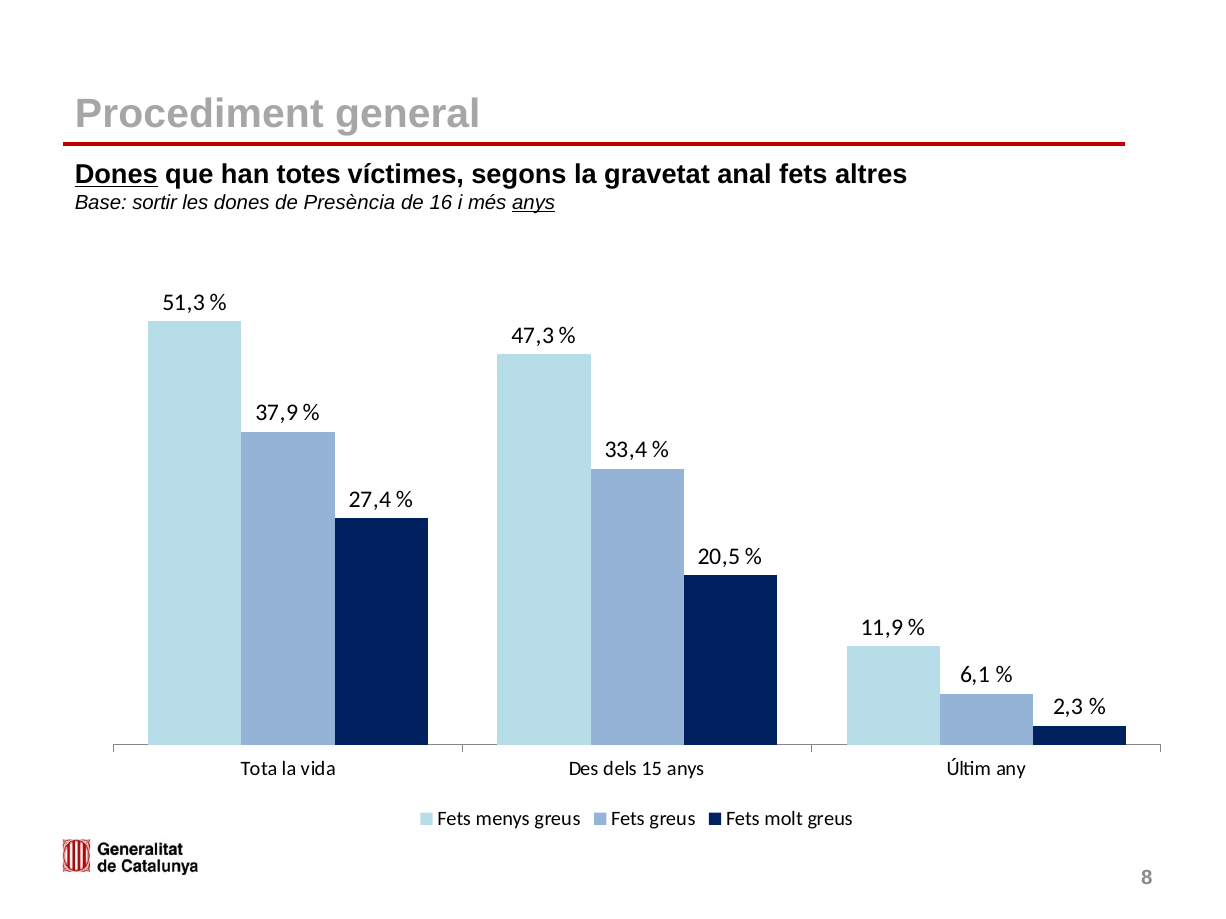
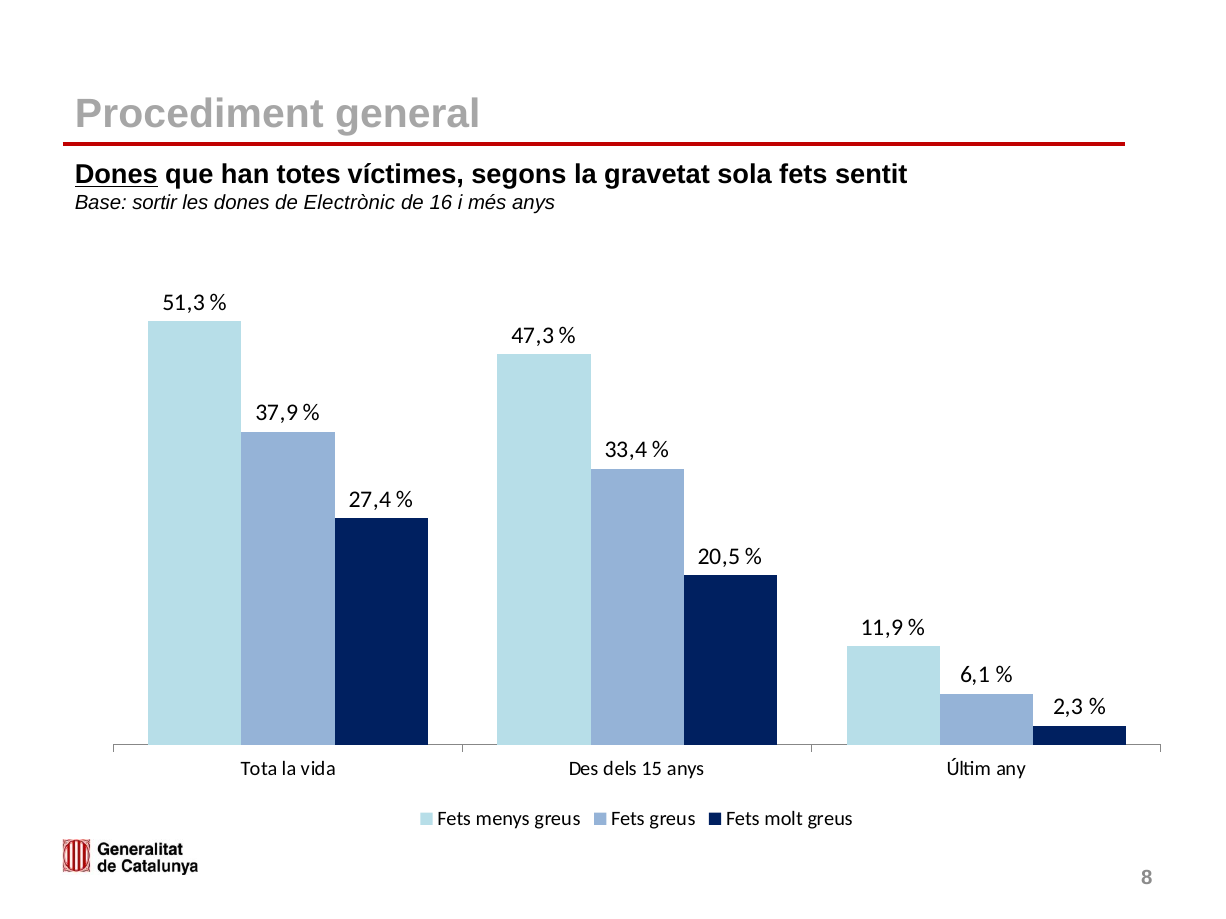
anal: anal -> sola (745, 175)
altres: altres -> sentit (871, 175)
Presència: Presència -> Electrònic (349, 203)
anys underline: present -> none (534, 203)
